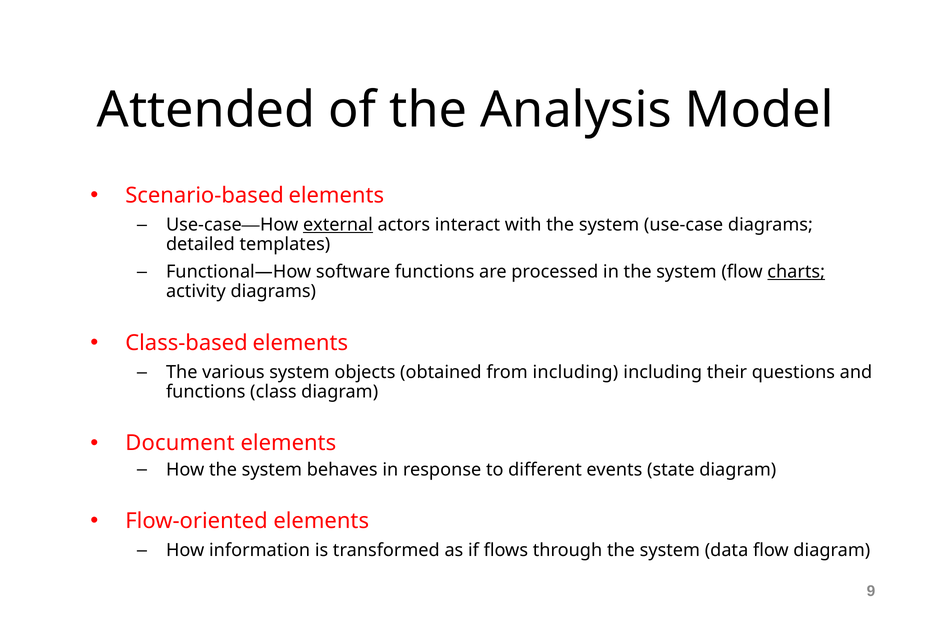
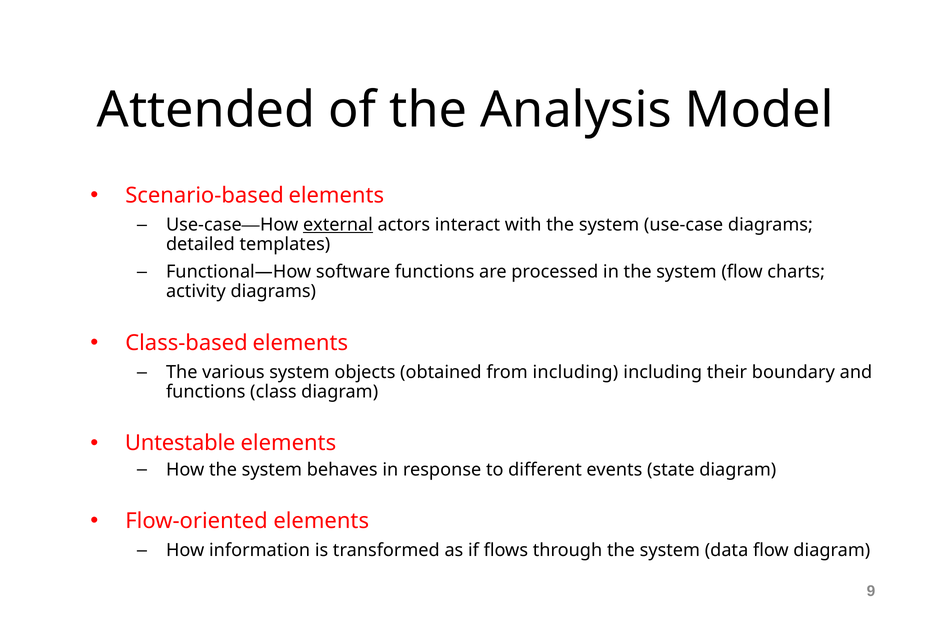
charts underline: present -> none (796, 272)
questions: questions -> boundary (793, 373)
Document: Document -> Untestable (180, 444)
